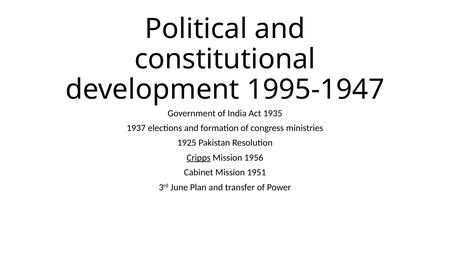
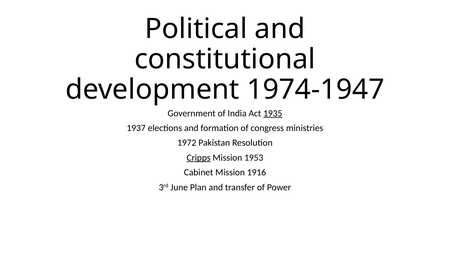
1995-1947: 1995-1947 -> 1974-1947 (316, 90)
1935 underline: none -> present (273, 113)
1925: 1925 -> 1972 (187, 143)
1956: 1956 -> 1953 (254, 158)
1951: 1951 -> 1916 (257, 173)
